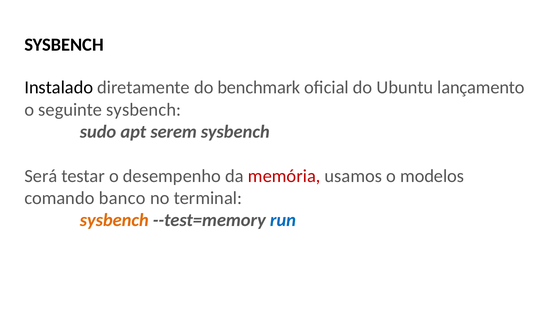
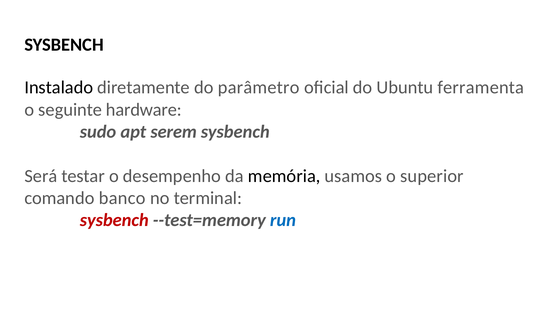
benchmark: benchmark -> parâmetro (259, 88)
lançamento: lançamento -> ferramenta (481, 88)
seguinte sysbench: sysbench -> hardware (144, 110)
memória colour: red -> black (284, 176)
modelos: modelos -> superior (432, 176)
sysbench colour: orange -> red (114, 221)
